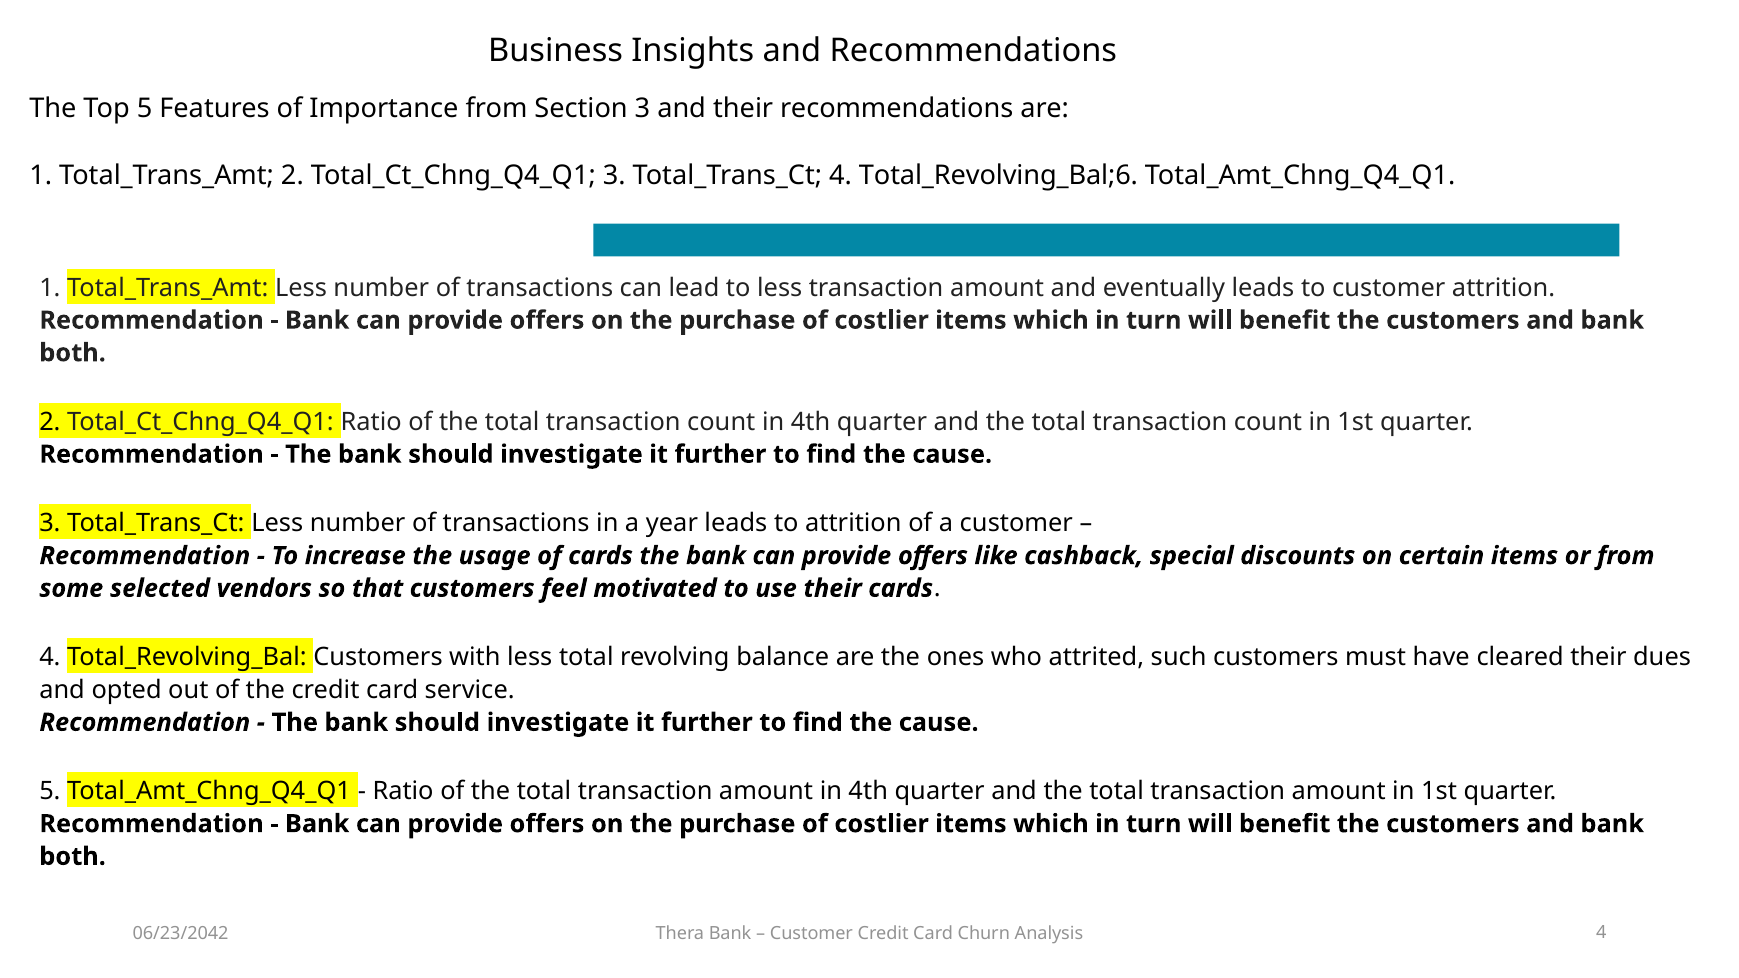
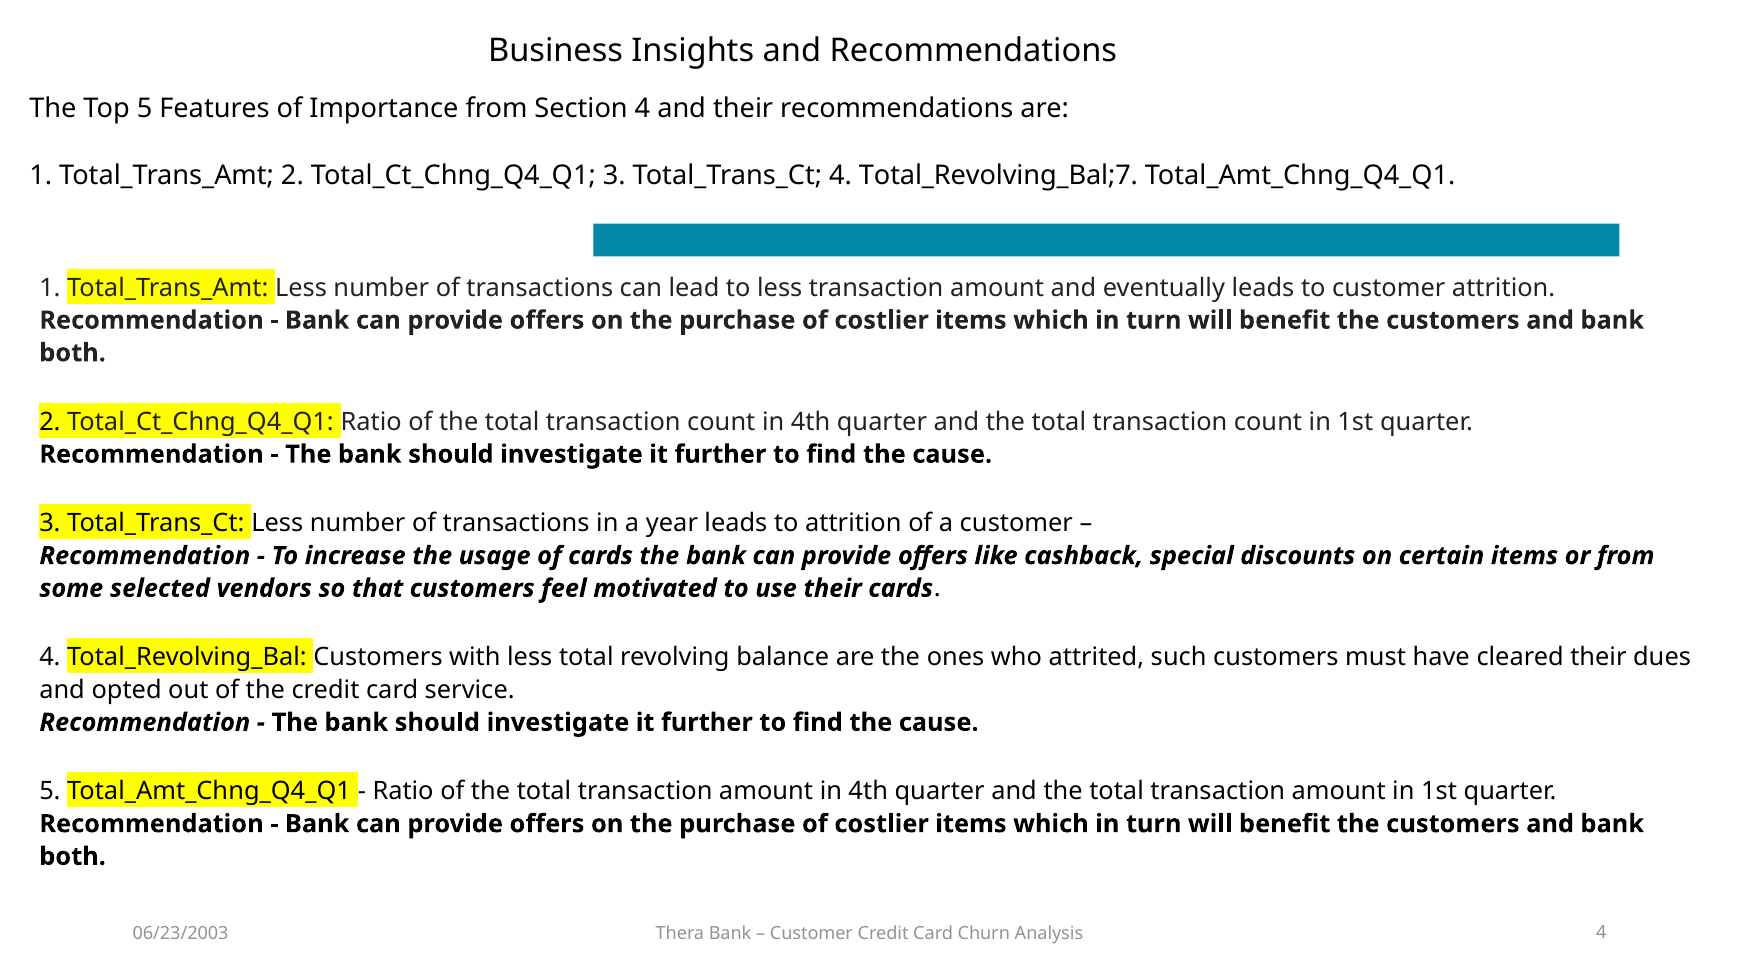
Section 3: 3 -> 4 (643, 109)
Total_Revolving_Bal;6: Total_Revolving_Bal;6 -> Total_Revolving_Bal;7 (998, 175)
06/23/2042: 06/23/2042 -> 06/23/2003 (181, 934)
